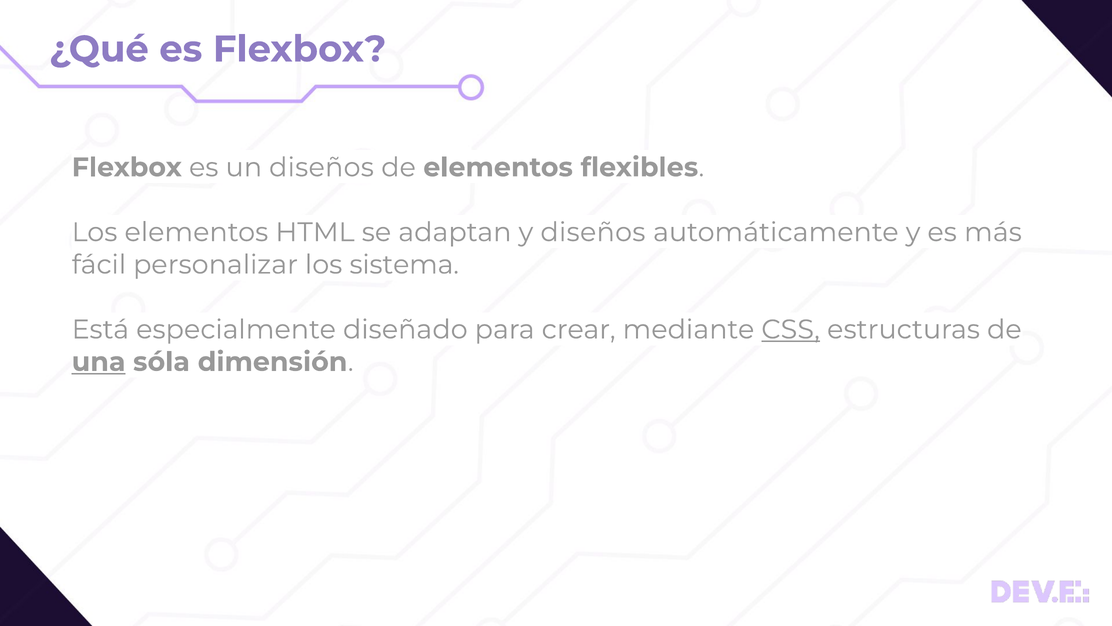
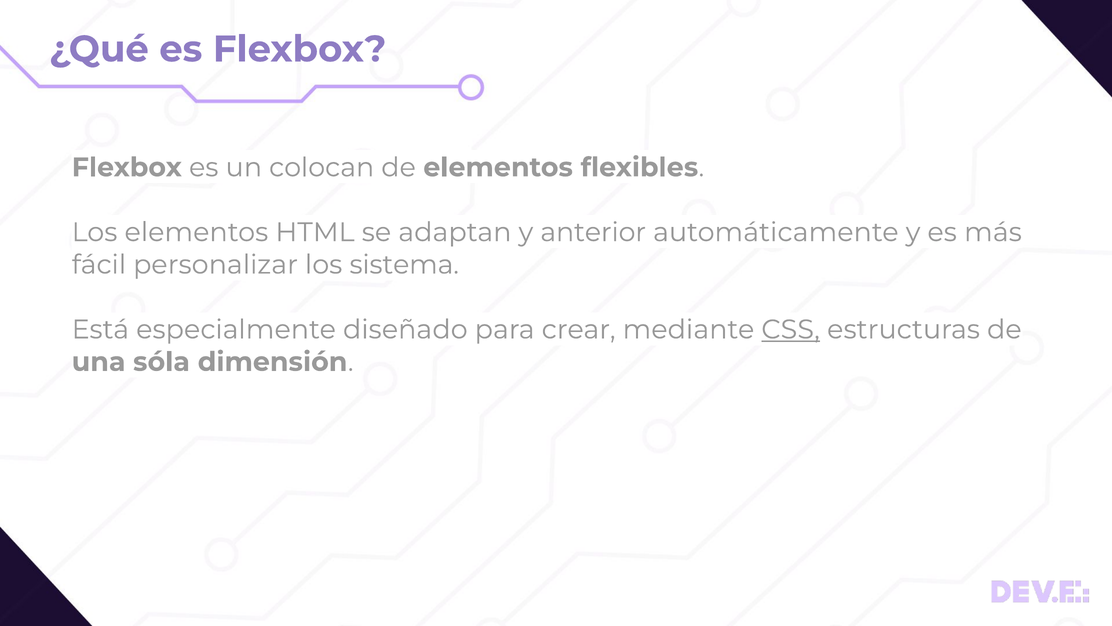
un diseños: diseños -> colocan (322, 167)
y diseños: diseños -> anterior (593, 232)
una underline: present -> none (99, 362)
